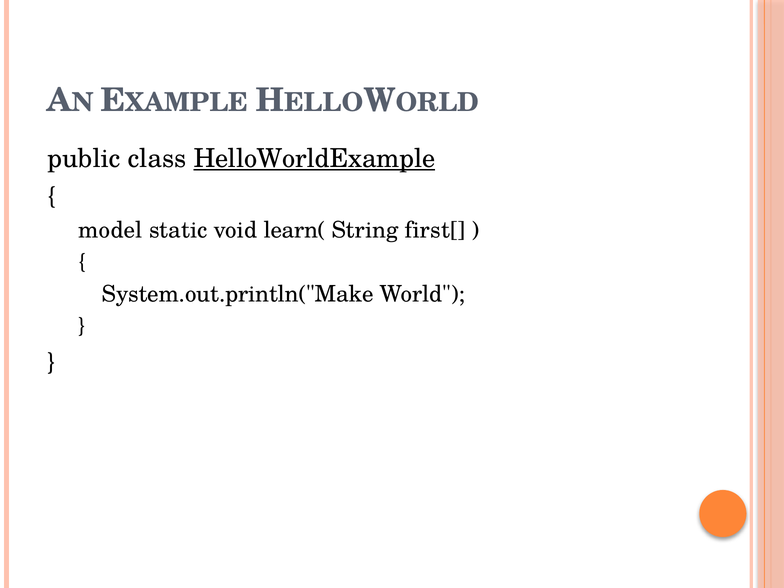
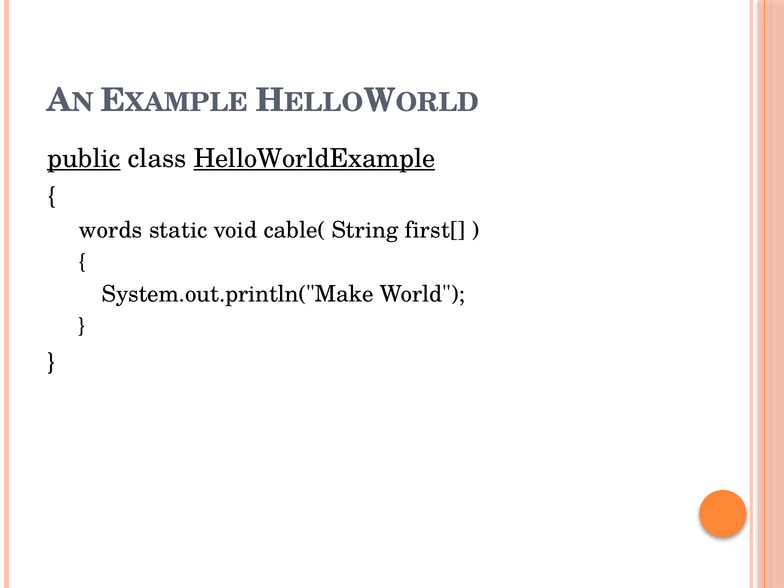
public underline: none -> present (84, 159)
model: model -> words (111, 230)
learn(: learn( -> cable( (294, 230)
